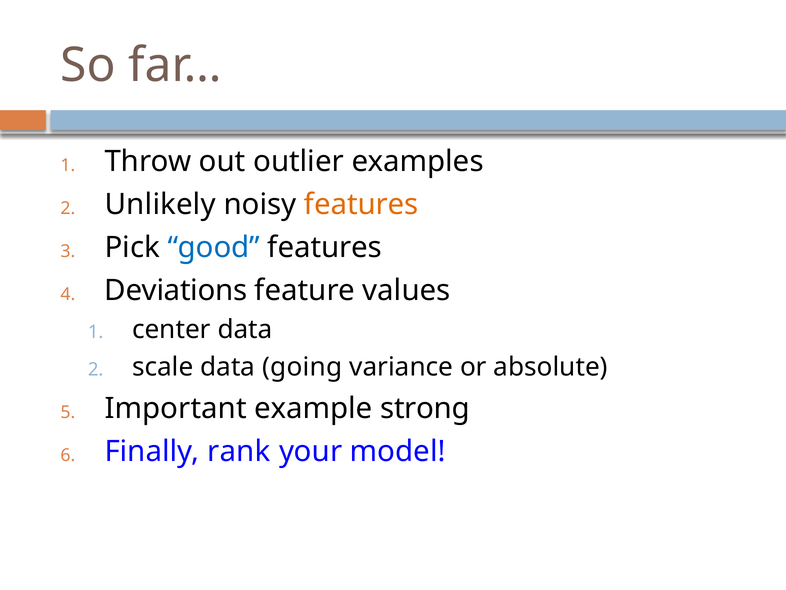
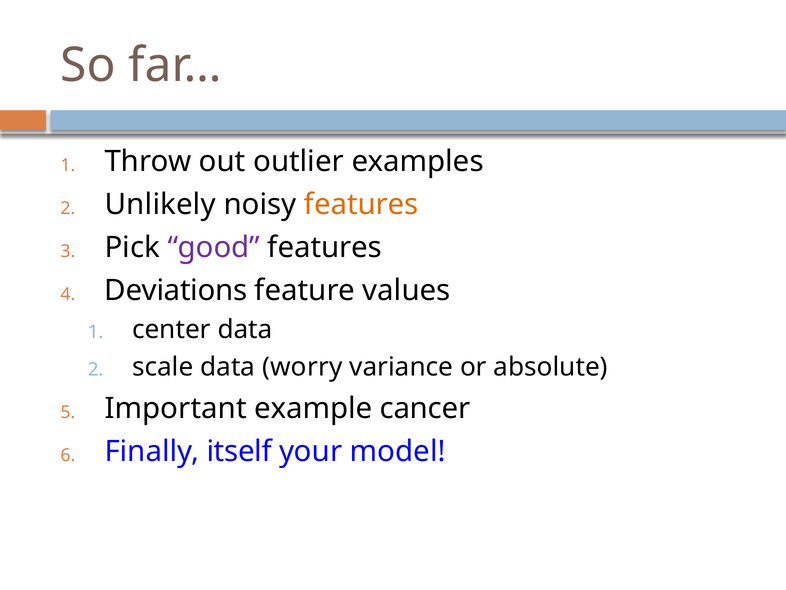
good colour: blue -> purple (214, 247)
going: going -> worry (302, 367)
strong: strong -> cancer (425, 408)
rank: rank -> itself (239, 451)
